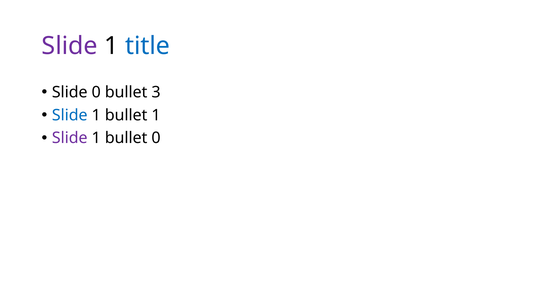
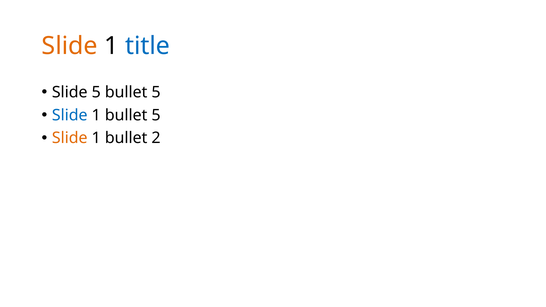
Slide colour: purple -> orange (70, 46)
Slide 0: 0 -> 5 (96, 92)
3: 3 -> 5 (156, 92)
1 bullet 1: 1 -> 5 (156, 115)
Slide colour: purple -> orange (70, 138)
bullet 0: 0 -> 2 (156, 138)
